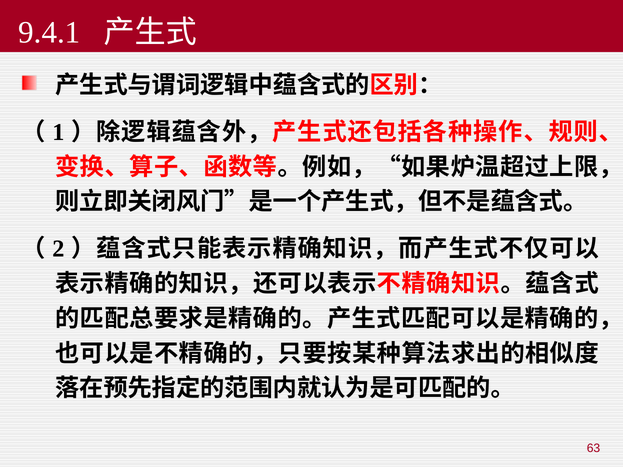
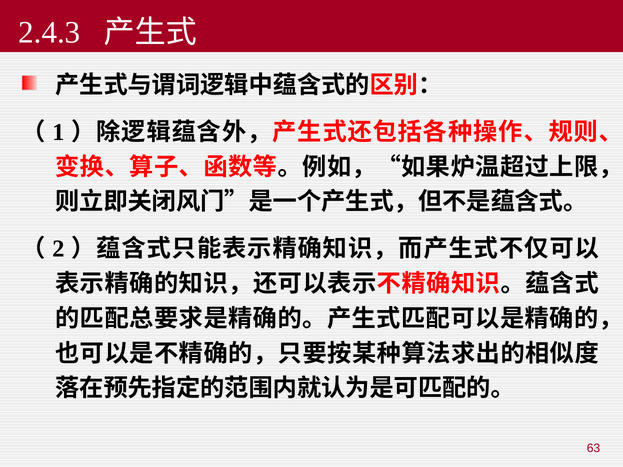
9.4.1: 9.4.1 -> 2.4.3 (49, 32)
